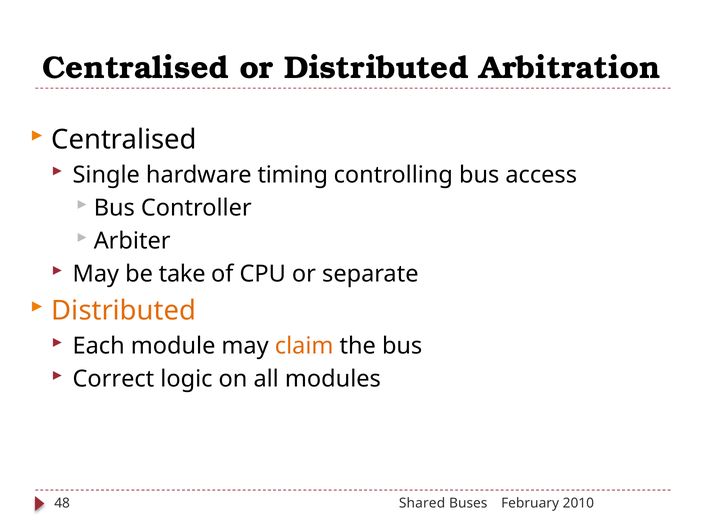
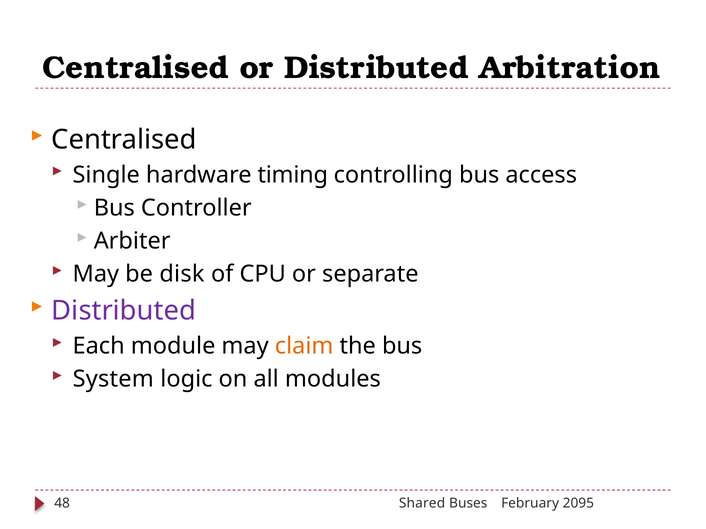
take: take -> disk (182, 274)
Distributed colour: orange -> purple (124, 311)
Correct: Correct -> System (113, 380)
2010: 2010 -> 2095 (578, 503)
